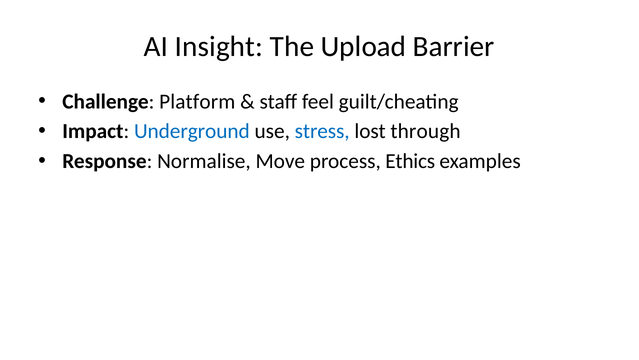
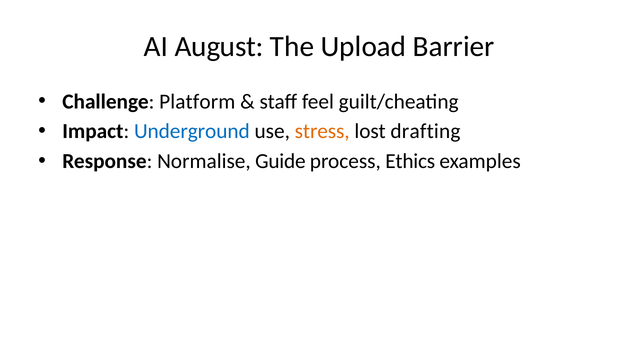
Insight: Insight -> August (219, 46)
stress colour: blue -> orange (322, 131)
through: through -> drafting (425, 131)
Move: Move -> Guide (280, 161)
